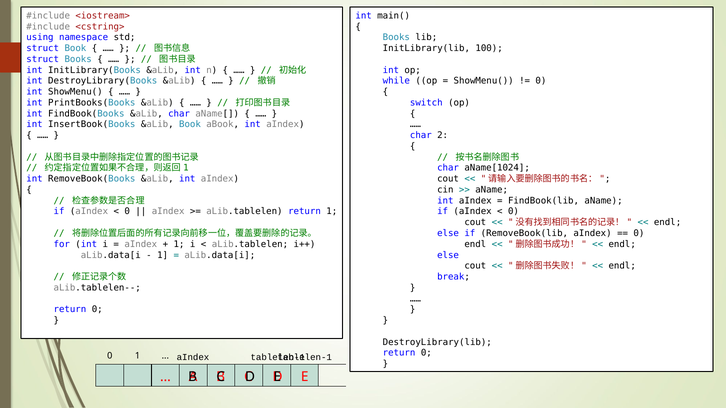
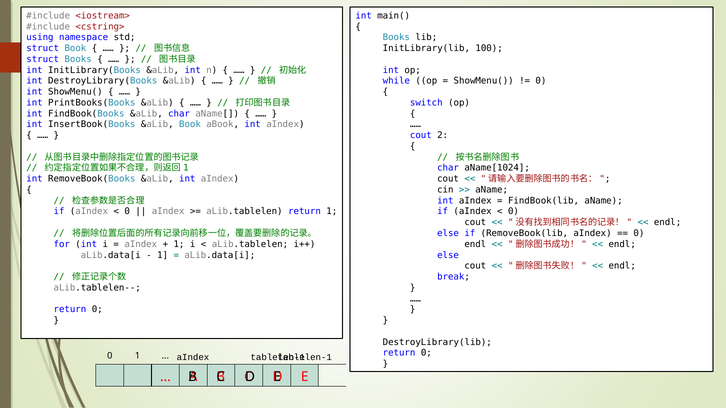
char: char -> cout (421, 135)
